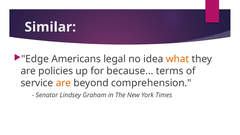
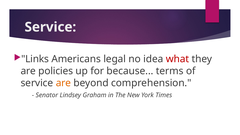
Similar: Similar -> Service (50, 27)
Edge: Edge -> Links (35, 59)
what colour: orange -> red (177, 59)
